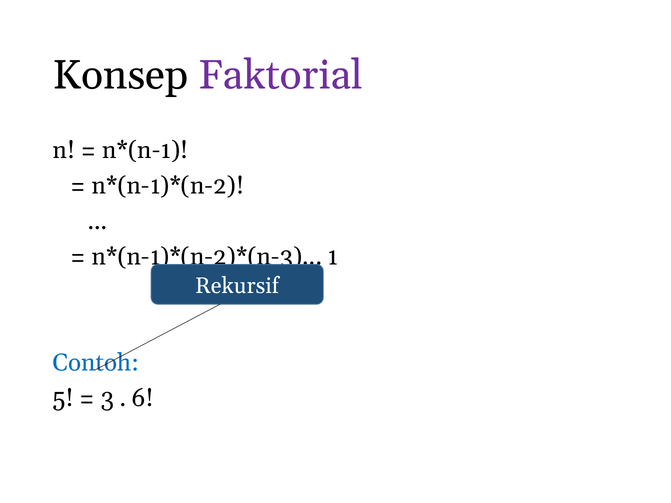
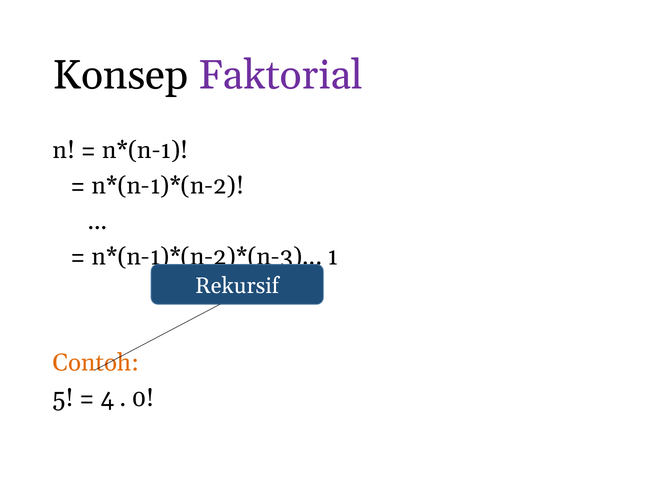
Contoh colour: blue -> orange (96, 363)
3: 3 -> 4 (107, 399)
6: 6 -> 0 (143, 399)
